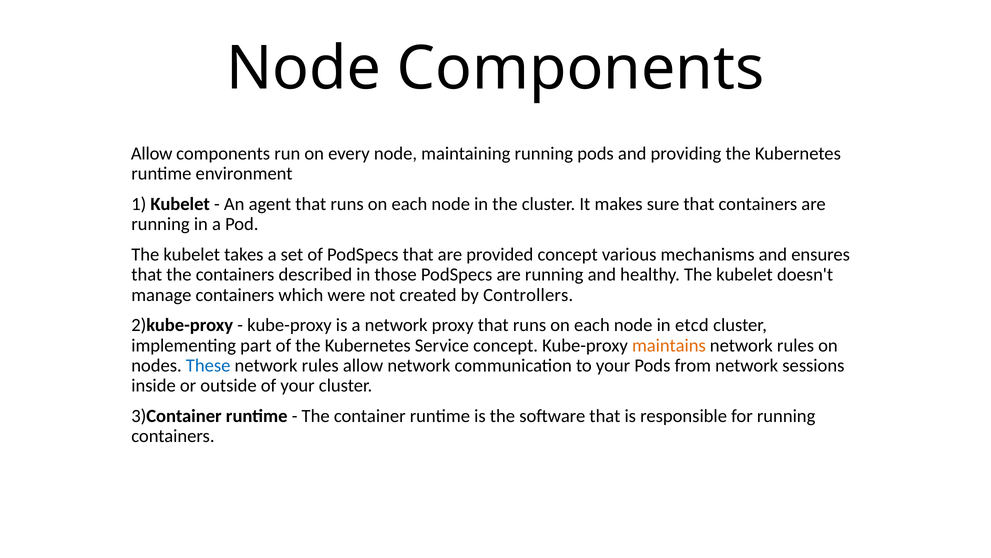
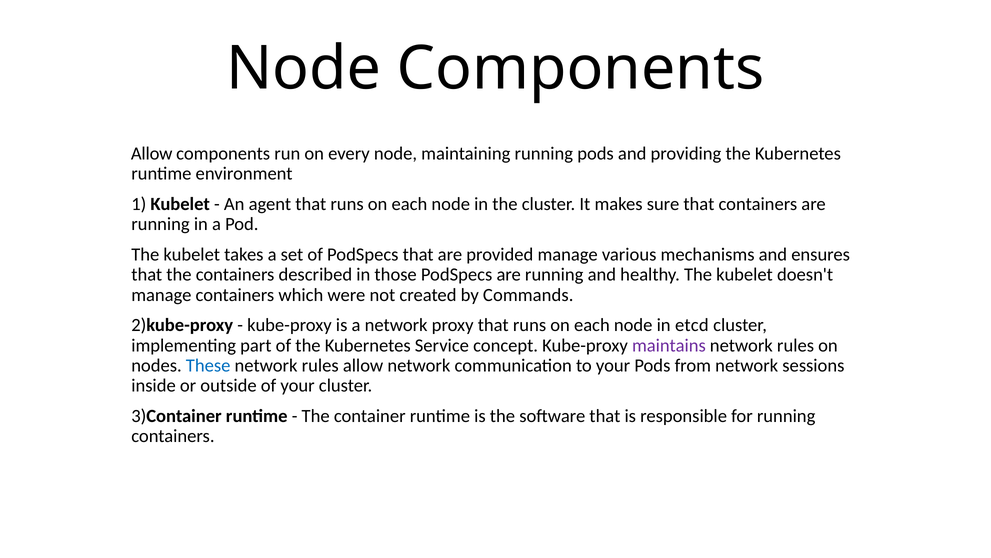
provided concept: concept -> manage (568, 254)
Controllers: Controllers -> Commands (528, 295)
maintains colour: orange -> purple (669, 345)
